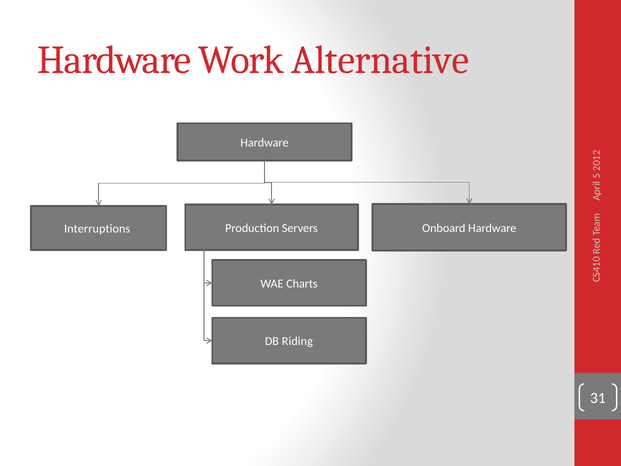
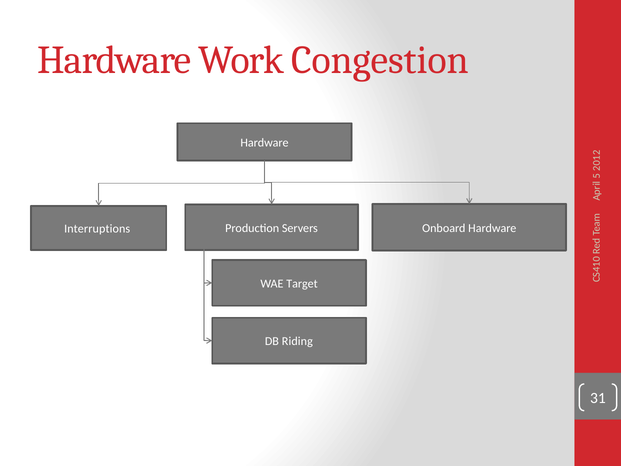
Alternative: Alternative -> Congestion (380, 60)
Charts: Charts -> Target (302, 284)
